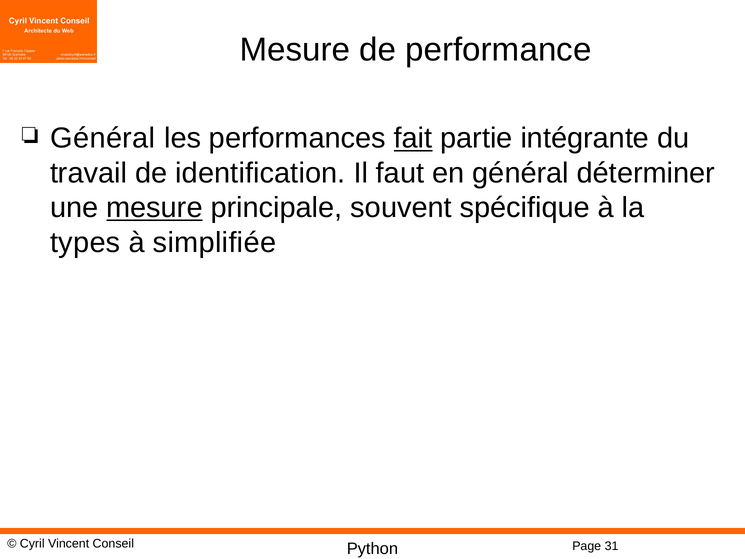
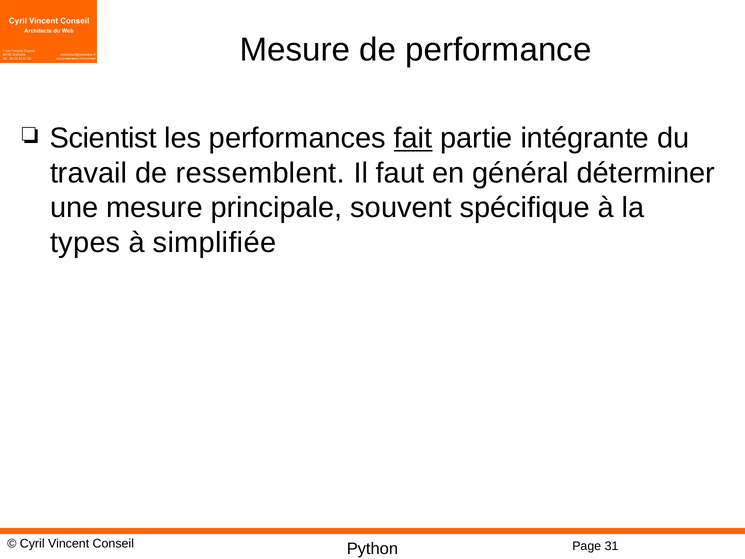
Général: Général -> Scientist (103, 138)
identification: identification -> ressemblent (260, 173)
mesure underline: present -> none (154, 208)
